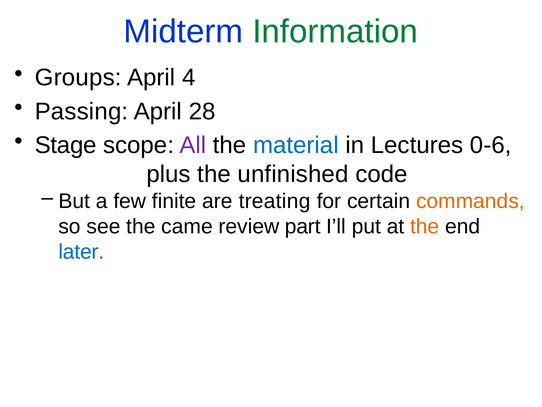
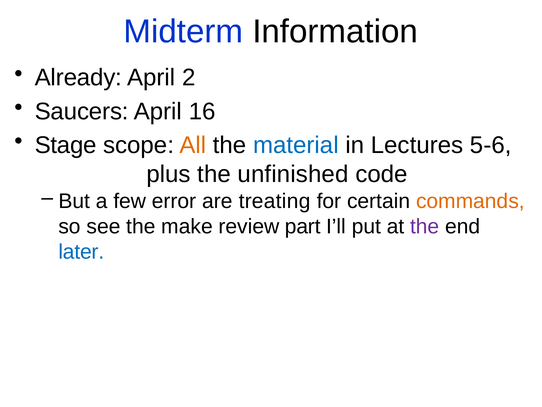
Information colour: green -> black (335, 32)
Groups: Groups -> Already (78, 78)
4: 4 -> 2 (189, 78)
Passing: Passing -> Saucers (82, 111)
28: 28 -> 16 (202, 111)
All colour: purple -> orange (193, 145)
0-6: 0-6 -> 5-6 (491, 145)
finite: finite -> error (174, 201)
came: came -> make (187, 226)
the colour: orange -> purple (425, 226)
